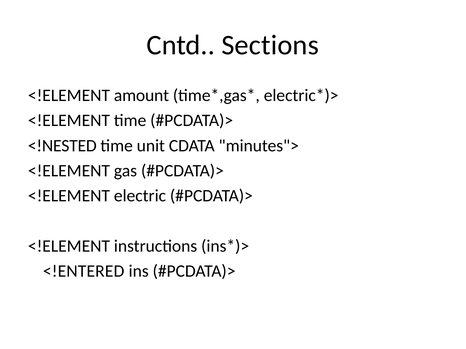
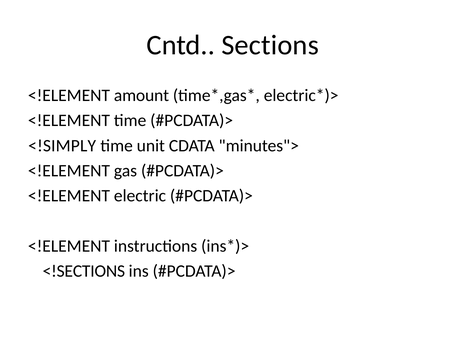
<!NESTED: <!NESTED -> <!SIMPLY (62, 146)
<!ENTERED: <!ENTERED -> <!SECTIONS (84, 272)
